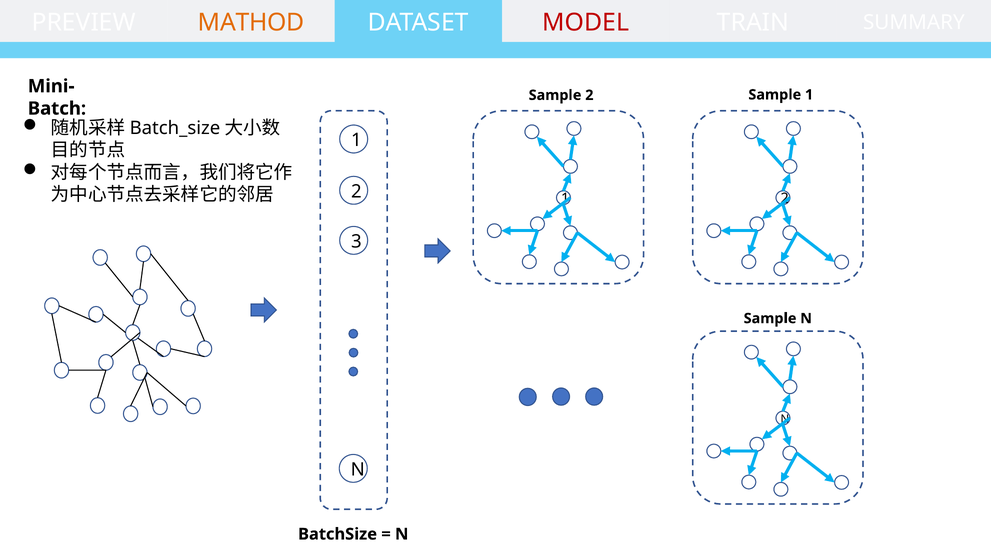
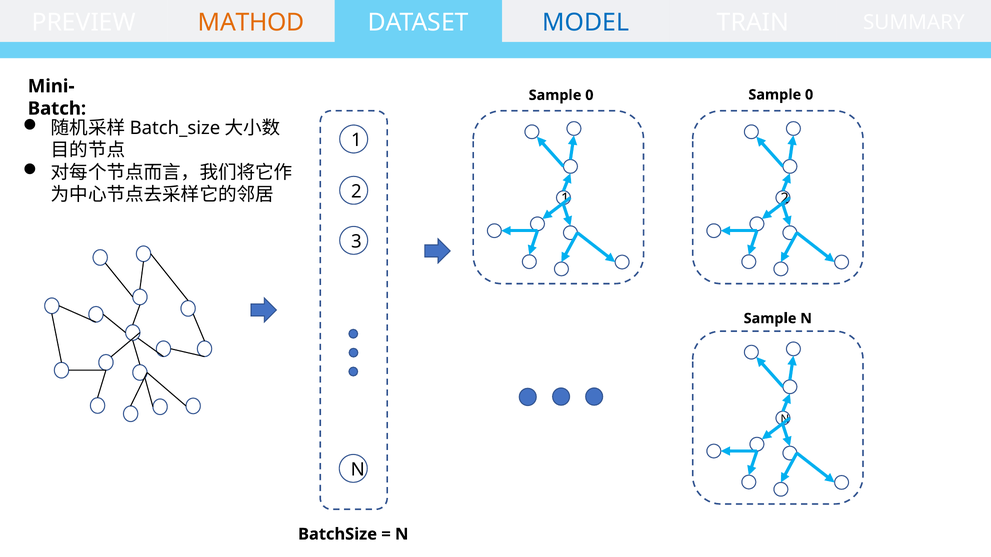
MODEL colour: red -> blue (586, 23)
2: 2 -> 0 (589, 95)
1: 1 -> 0 (809, 95)
